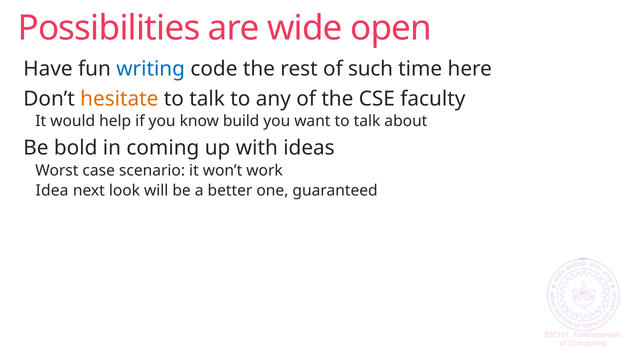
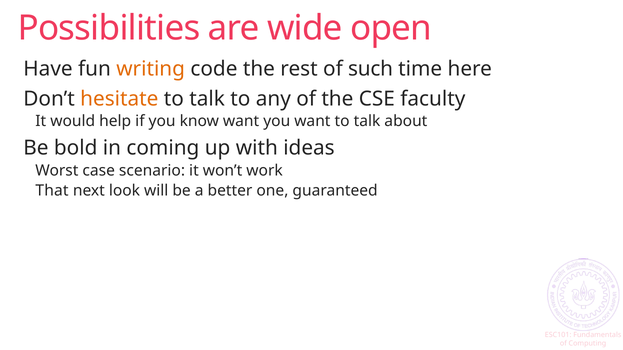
writing colour: blue -> orange (151, 69)
know build: build -> want (241, 121)
Idea: Idea -> That (52, 191)
